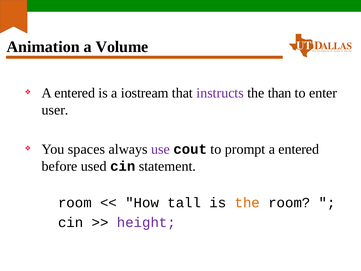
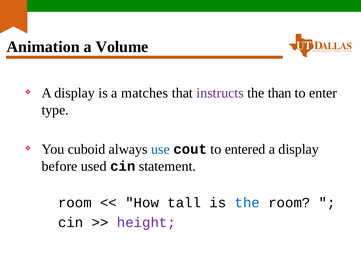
entered: entered -> display (75, 93)
iostream: iostream -> matches (145, 93)
user: user -> type (55, 110)
spaces: spaces -> cuboid (87, 149)
use colour: purple -> blue (160, 149)
prompt: prompt -> entered (245, 149)
entered: entered -> display (299, 149)
the colour: orange -> blue (247, 203)
